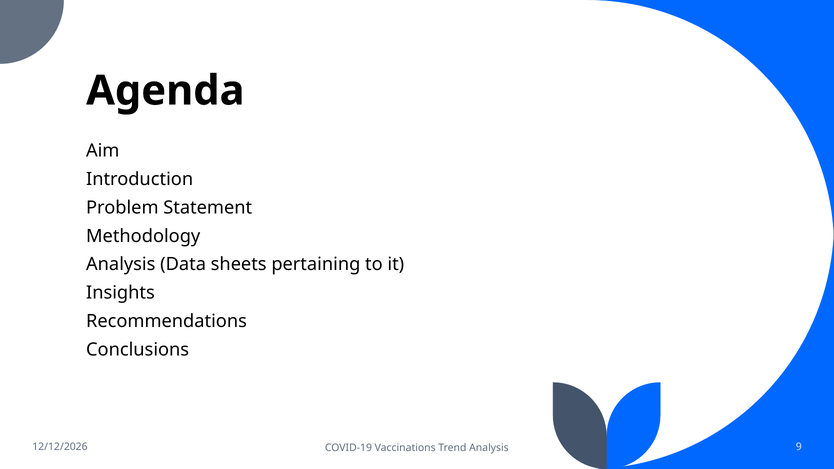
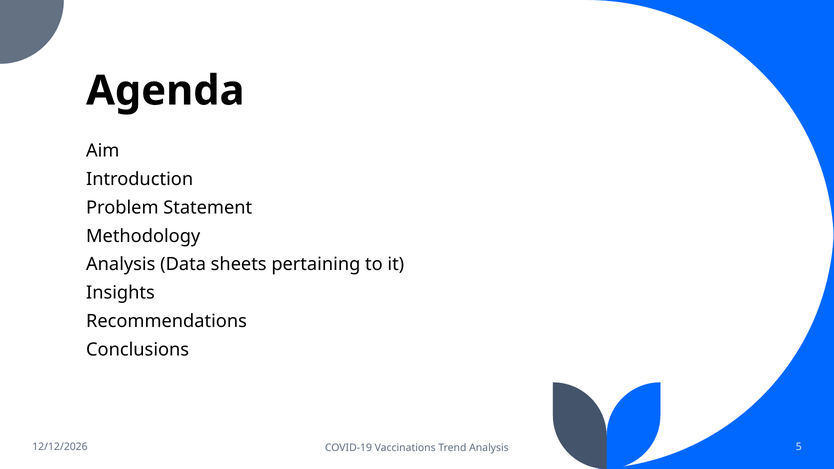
9: 9 -> 5 (799, 447)
